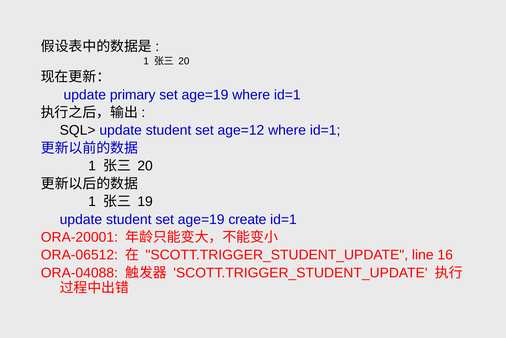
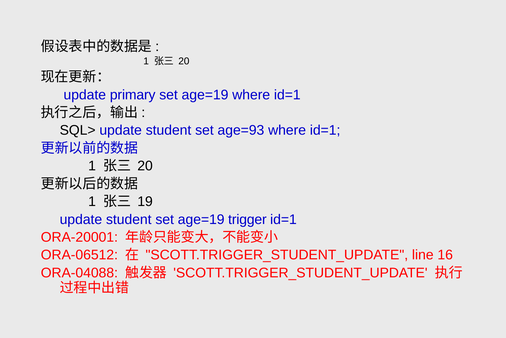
age=12: age=12 -> age=93 (241, 130)
create: create -> trigger (247, 219)
